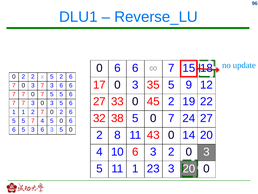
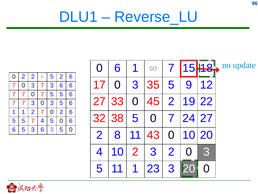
6: 6 -> 1 (135, 68)
0 14: 14 -> 10 (189, 135)
10 6: 6 -> 2 (135, 151)
